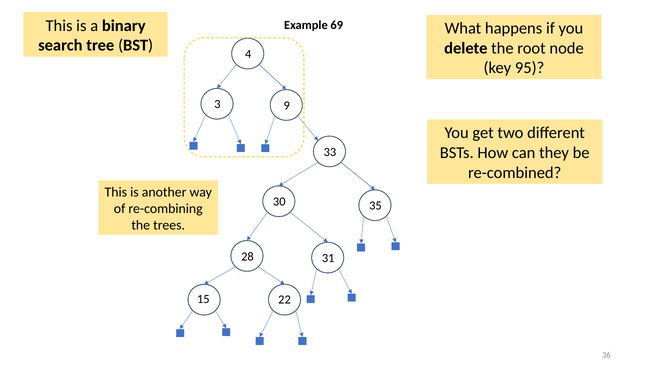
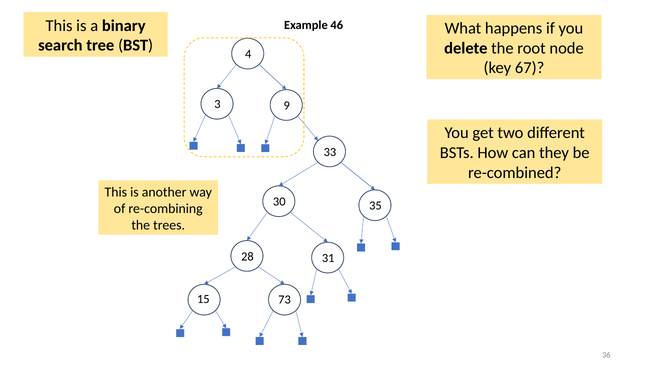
69: 69 -> 46 (337, 25)
95: 95 -> 67 (530, 68)
22: 22 -> 73 (285, 299)
